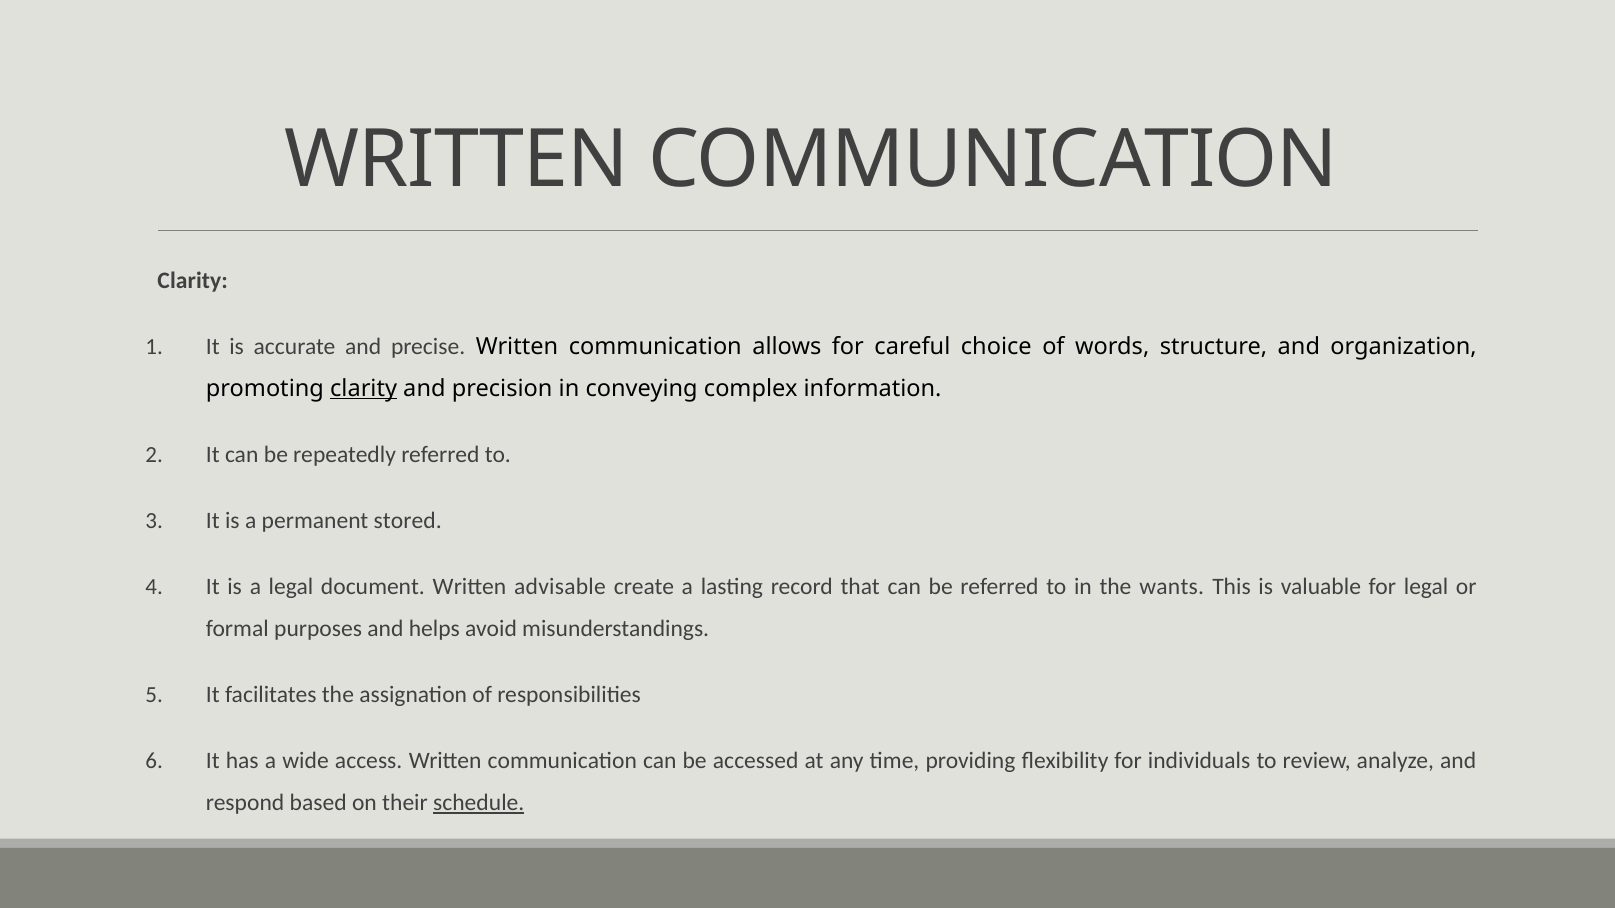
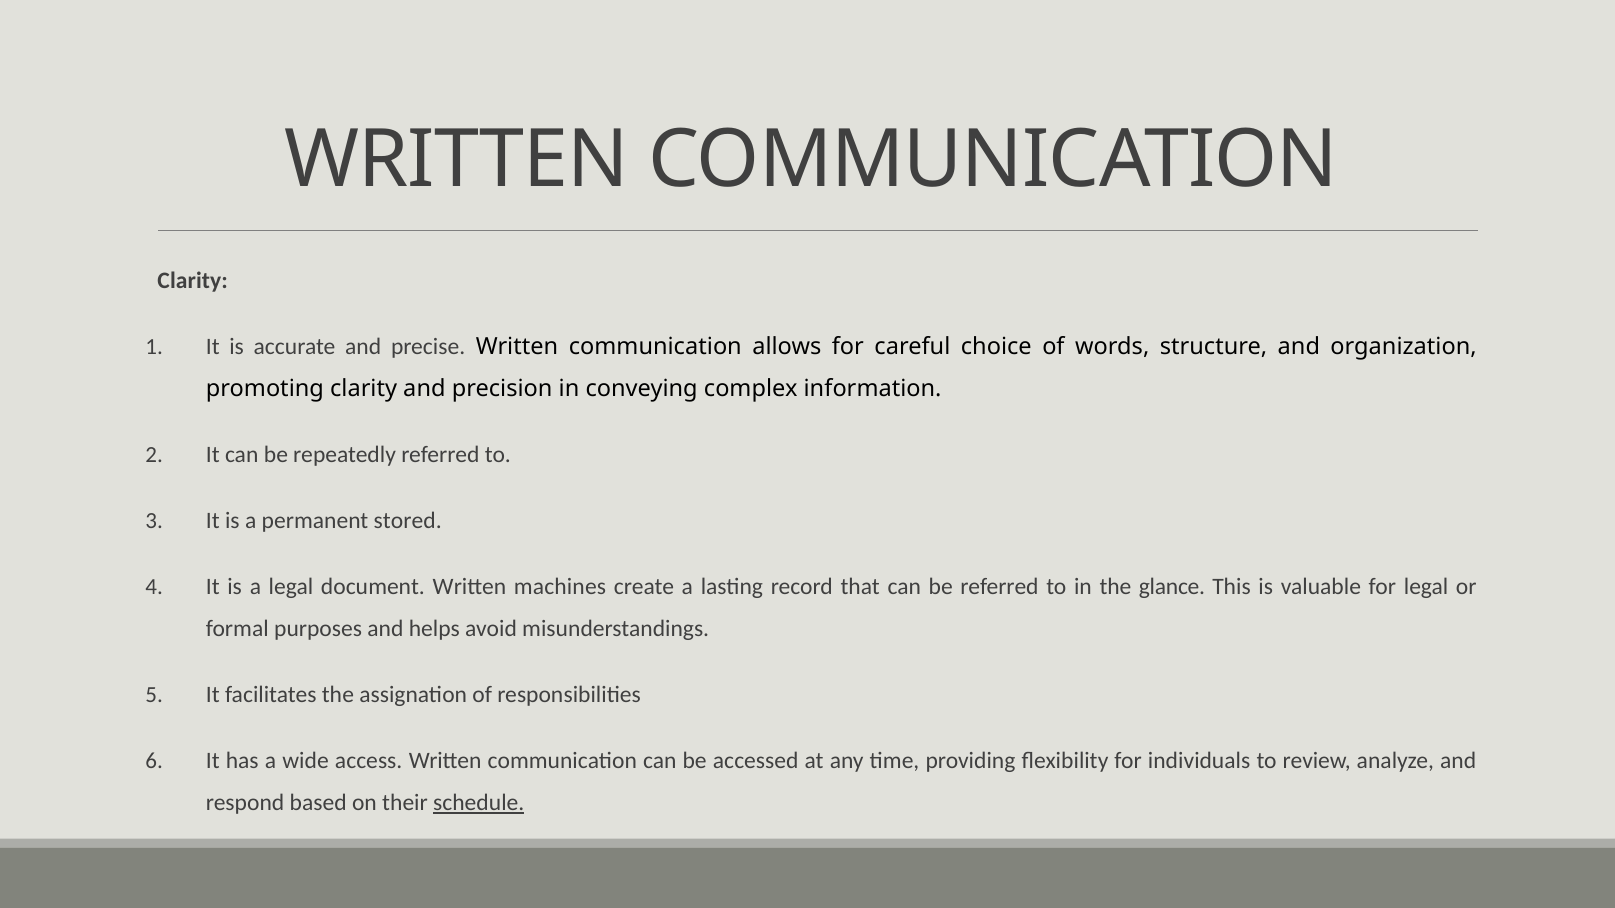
clarity underline: present -> none (364, 389)
advisable: advisable -> machines (560, 587)
wants: wants -> glance (1172, 587)
